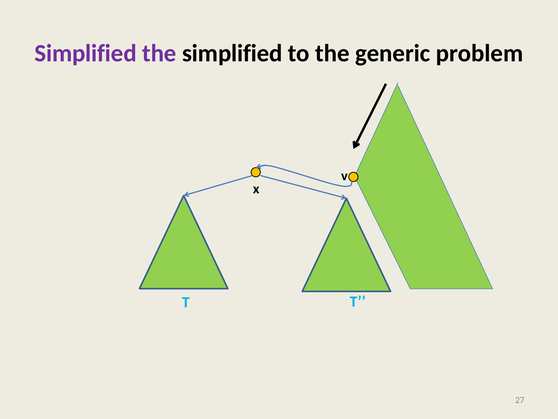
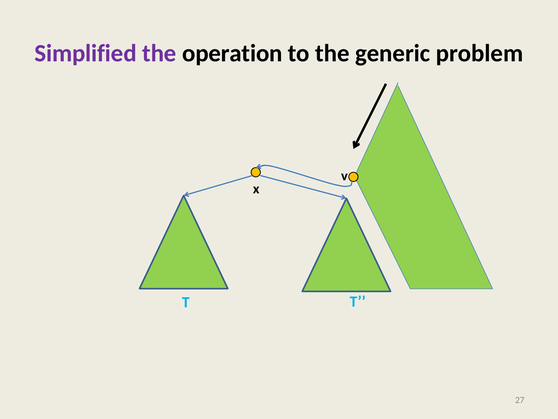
the simplified: simplified -> operation (232, 53)
